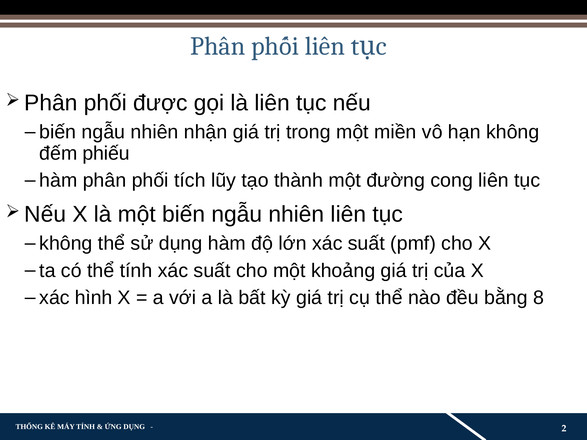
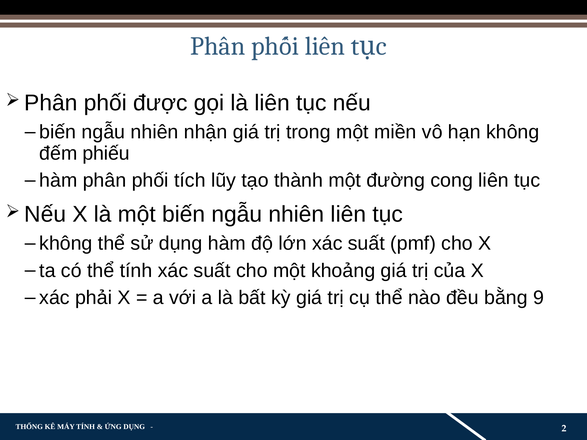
hình: hình -> phải (94, 298)
8: 8 -> 9 (539, 298)
